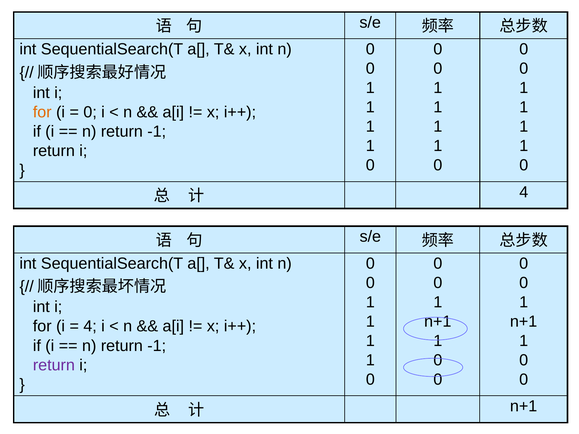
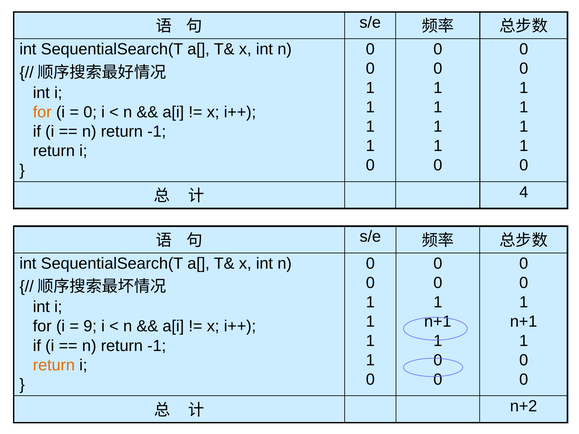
4: 4 -> 9 (90, 327)
return colour: purple -> orange (54, 365)
n+1: n+1 -> n+2 (524, 407)
